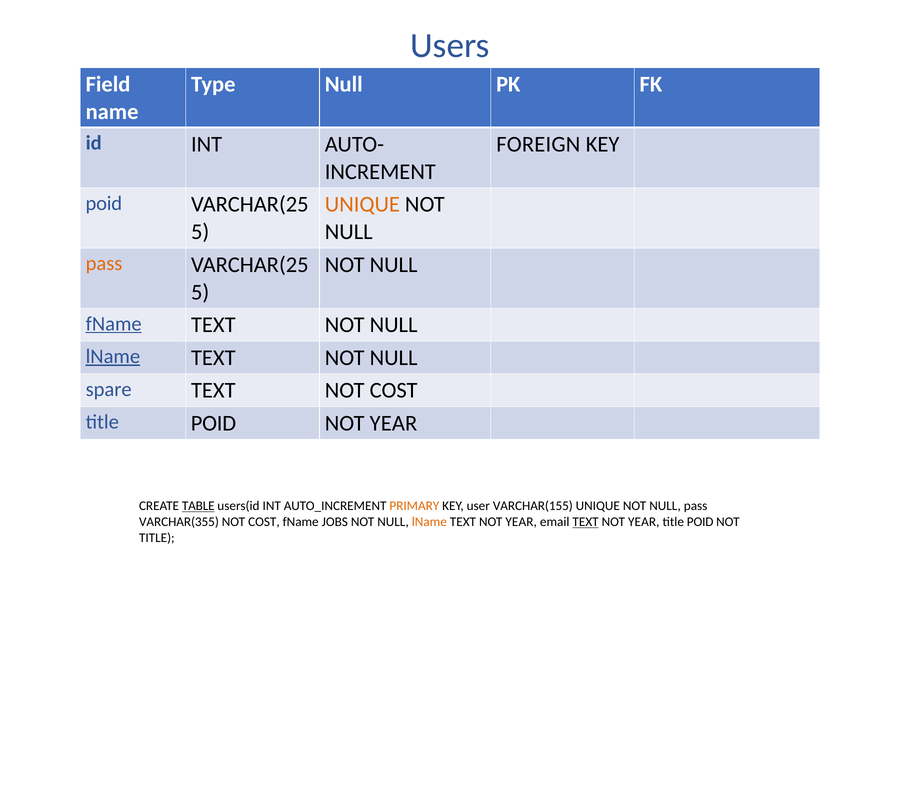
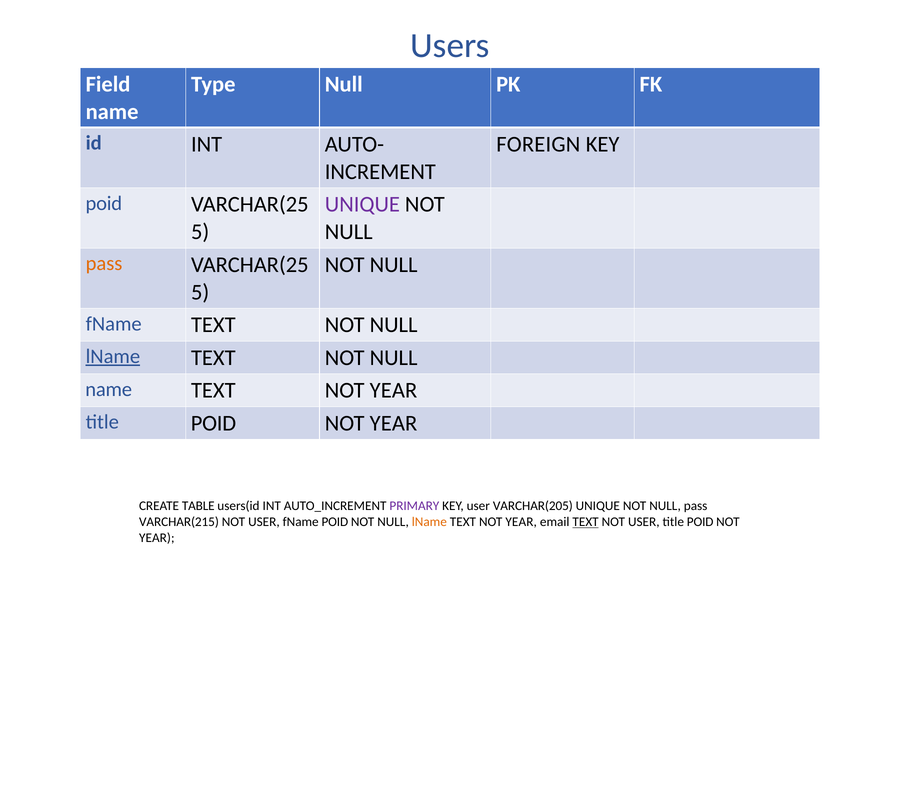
UNIQUE colour: orange -> purple (362, 205)
fName underline: present -> none (114, 324)
spare: spare -> name (109, 389)
COST: COST -> YEAR (393, 391)
TABLE underline: present -> none (198, 506)
PRIMARY colour: orange -> purple (414, 506)
VARCHAR(155: VARCHAR(155 -> VARCHAR(205 (533, 506)
VARCHAR(355: VARCHAR(355 -> VARCHAR(215 (179, 522)
COST: COST -> USER (264, 522)
fName JOBS: JOBS -> POID (335, 522)
YEAR: YEAR -> USER (644, 522)
TITLE: TITLE -> YEAR (157, 538)
